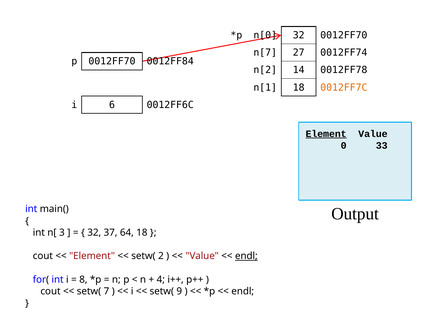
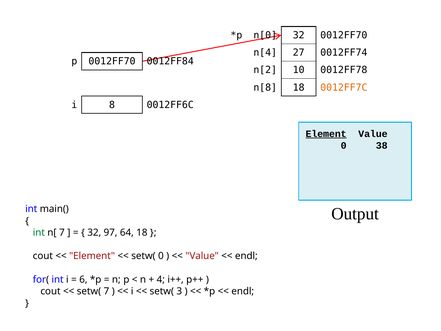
n[7: n[7 -> n[4 (265, 53)
14: 14 -> 10 (299, 70)
n[1: n[1 -> n[8 (265, 87)
6: 6 -> 8 (112, 105)
33: 33 -> 38 (382, 145)
int colour: black -> green (39, 232)
n[ 3: 3 -> 7 (62, 232)
37: 37 -> 97 (111, 232)
setw( 2: 2 -> 0 (161, 256)
endl underline: present -> none (246, 256)
8: 8 -> 6 (83, 279)
9: 9 -> 3 (179, 291)
